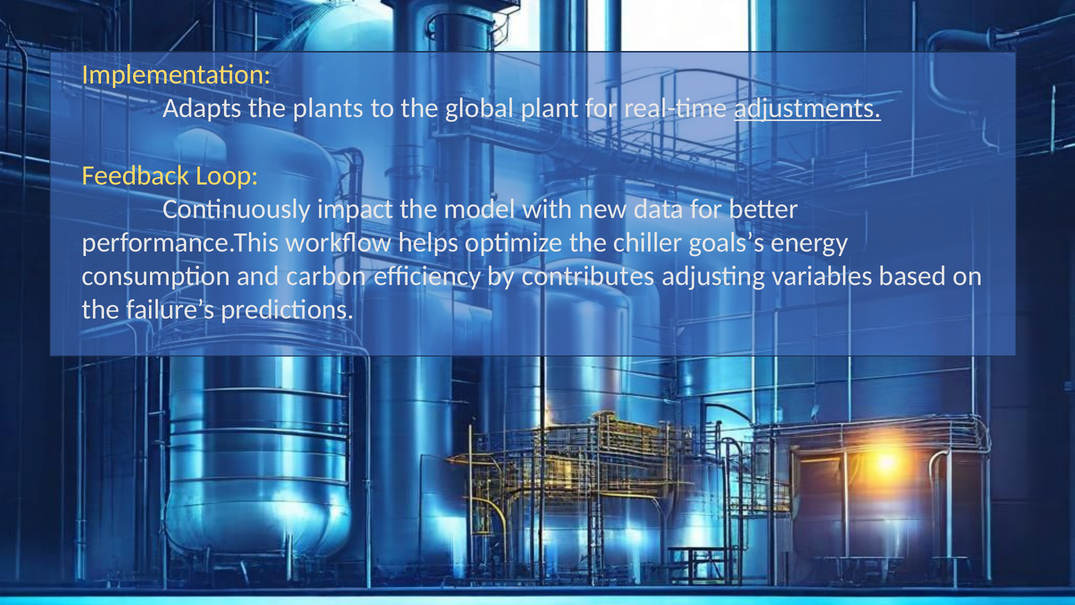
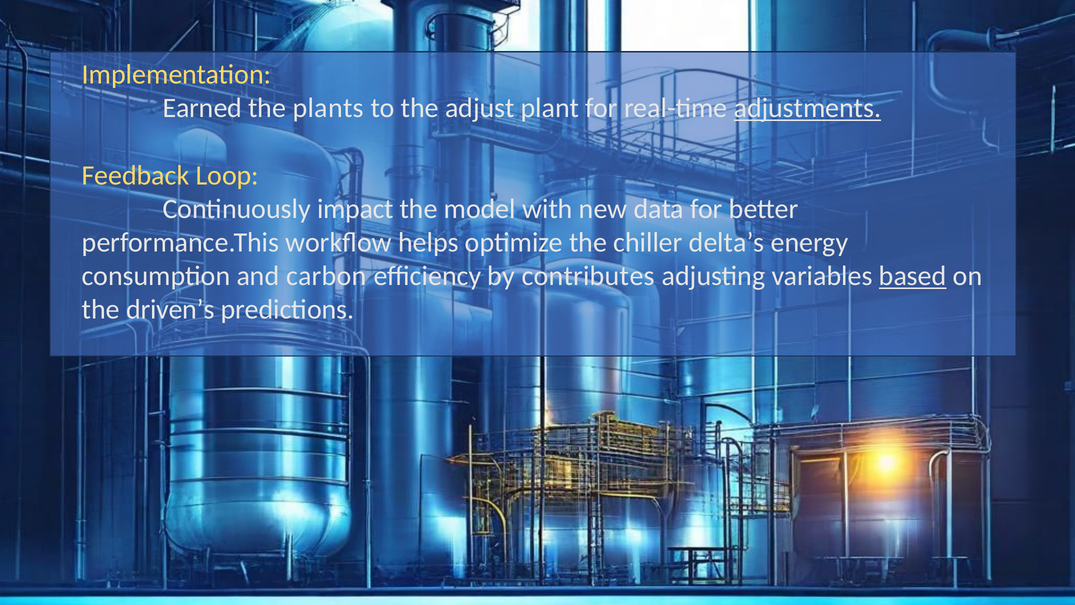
Adapts: Adapts -> Earned (202, 108)
global: global -> adjust (480, 108)
goals’s: goals’s -> delta’s (727, 242)
based underline: none -> present (913, 276)
failure’s: failure’s -> driven’s (170, 310)
